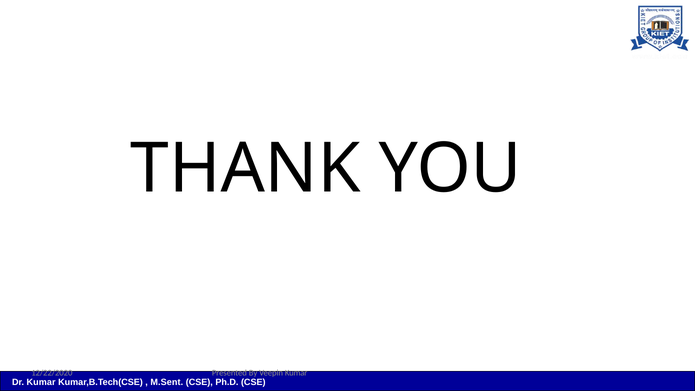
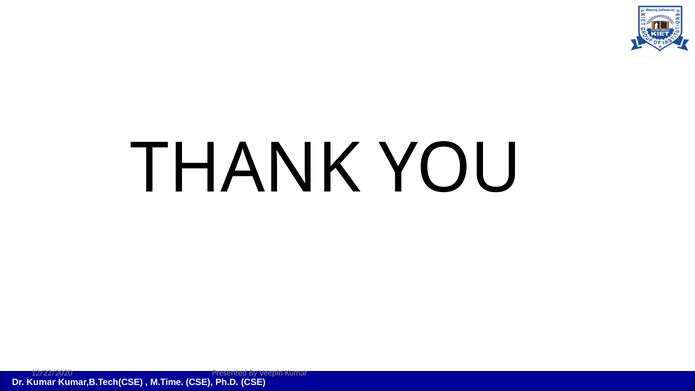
M.Sent: M.Sent -> M.Time (167, 382)
